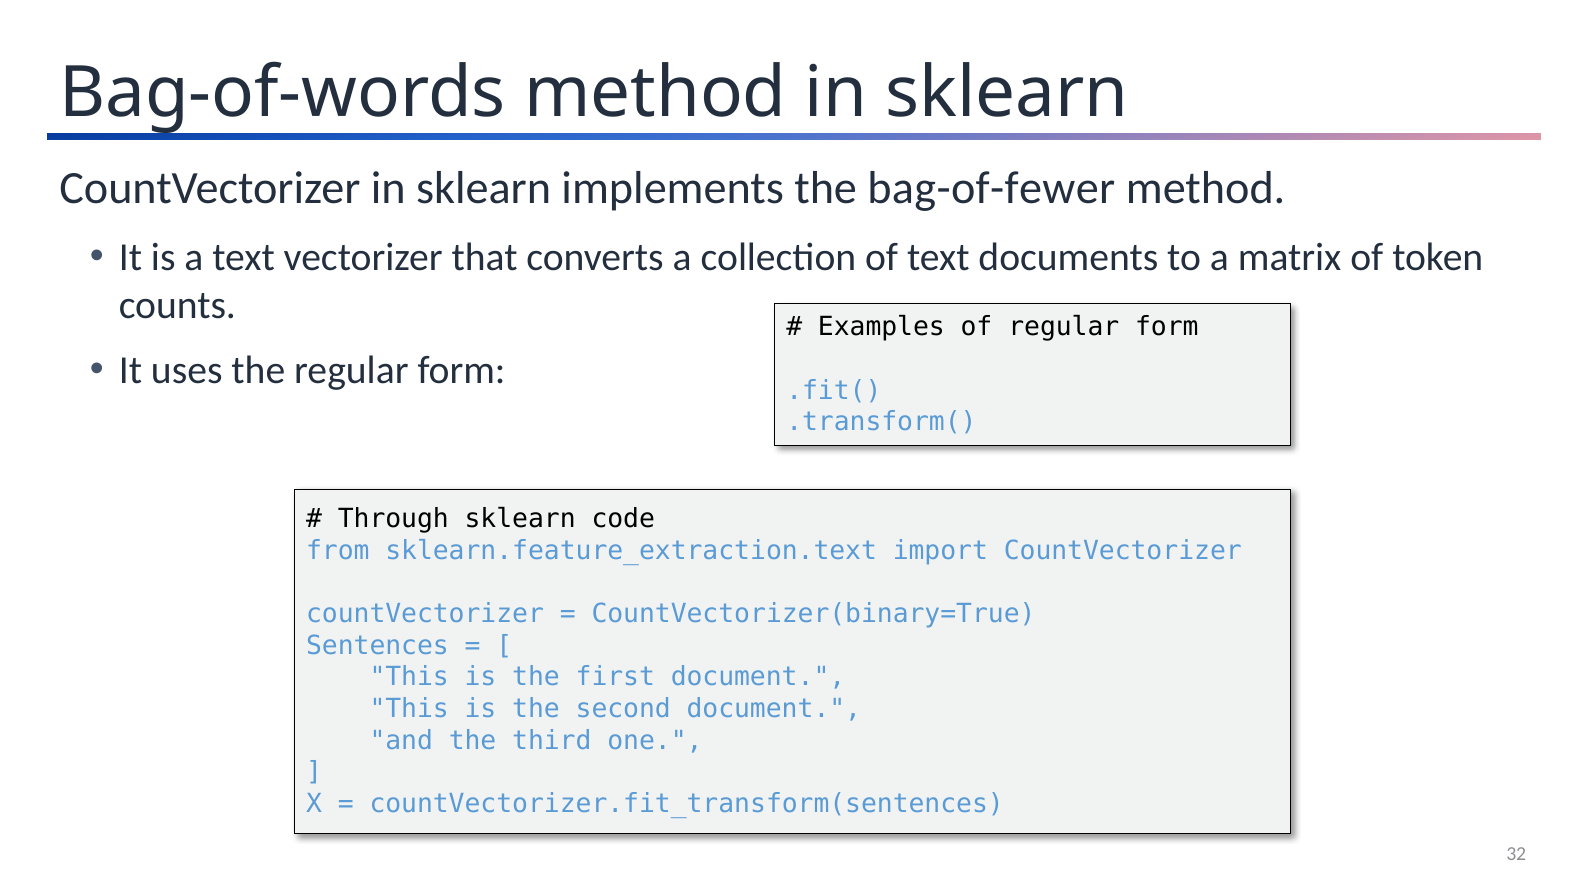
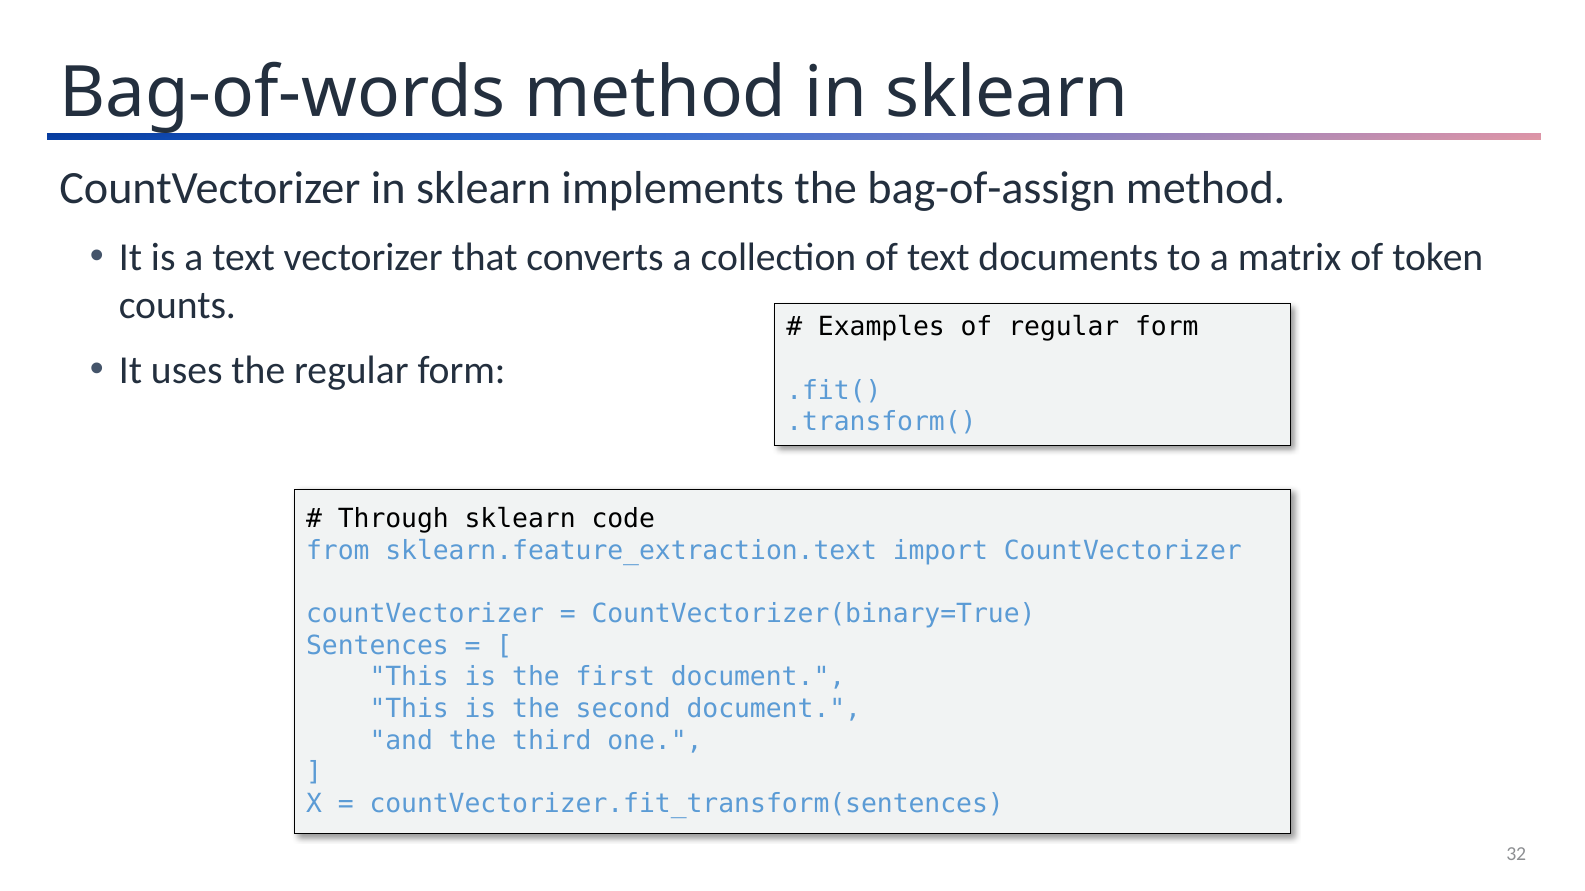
bag-of-fewer: bag-of-fewer -> bag-of-assign (992, 188)
